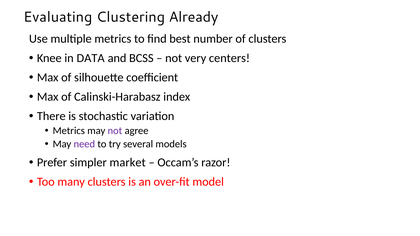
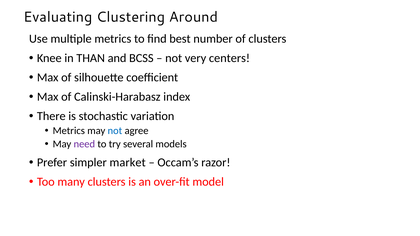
Already: Already -> Around (193, 17)
DATA: DATA -> THAN (91, 58)
not colour: purple -> blue (115, 131)
